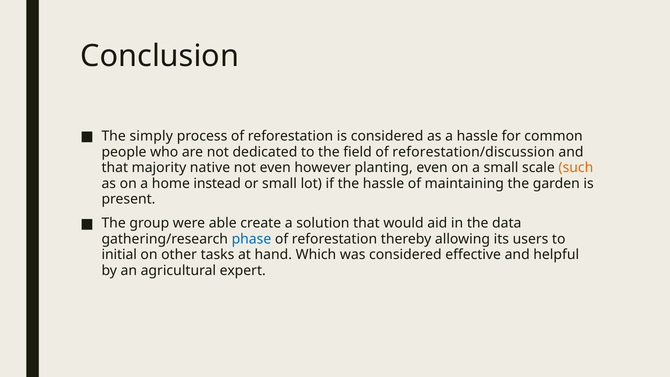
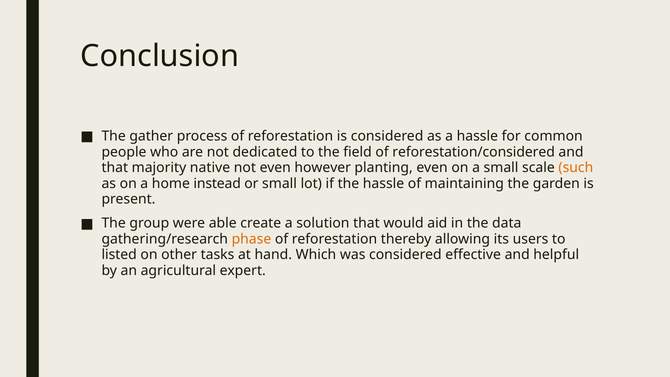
simply: simply -> gather (151, 136)
reforestation/discussion: reforestation/discussion -> reforestation/considered (474, 152)
phase colour: blue -> orange (251, 239)
initial: initial -> listed (119, 255)
